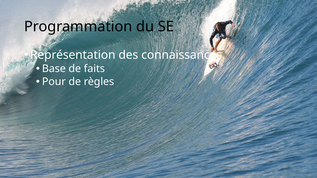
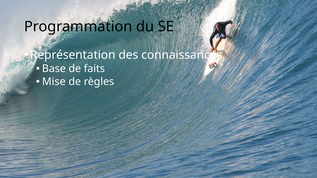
Pour: Pour -> Mise (54, 82)
